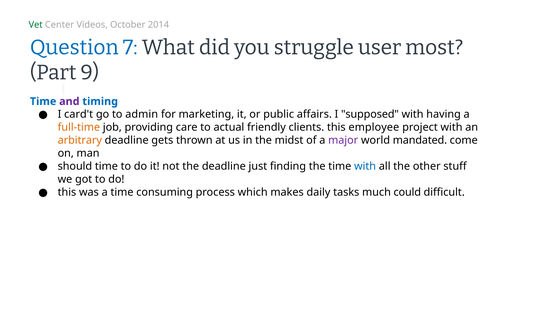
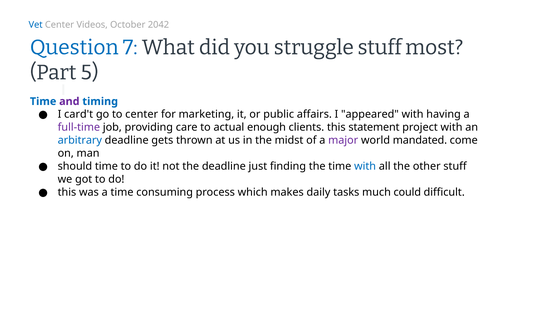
Vet colour: green -> blue (36, 25)
2014: 2014 -> 2042 (158, 25)
struggle user: user -> stuff (380, 47)
9: 9 -> 5 (90, 72)
to admin: admin -> center (142, 114)
supposed: supposed -> appeared (370, 114)
full-time colour: orange -> purple (79, 127)
friendly: friendly -> enough (266, 127)
employee: employee -> statement (374, 127)
arbitrary colour: orange -> blue (80, 140)
